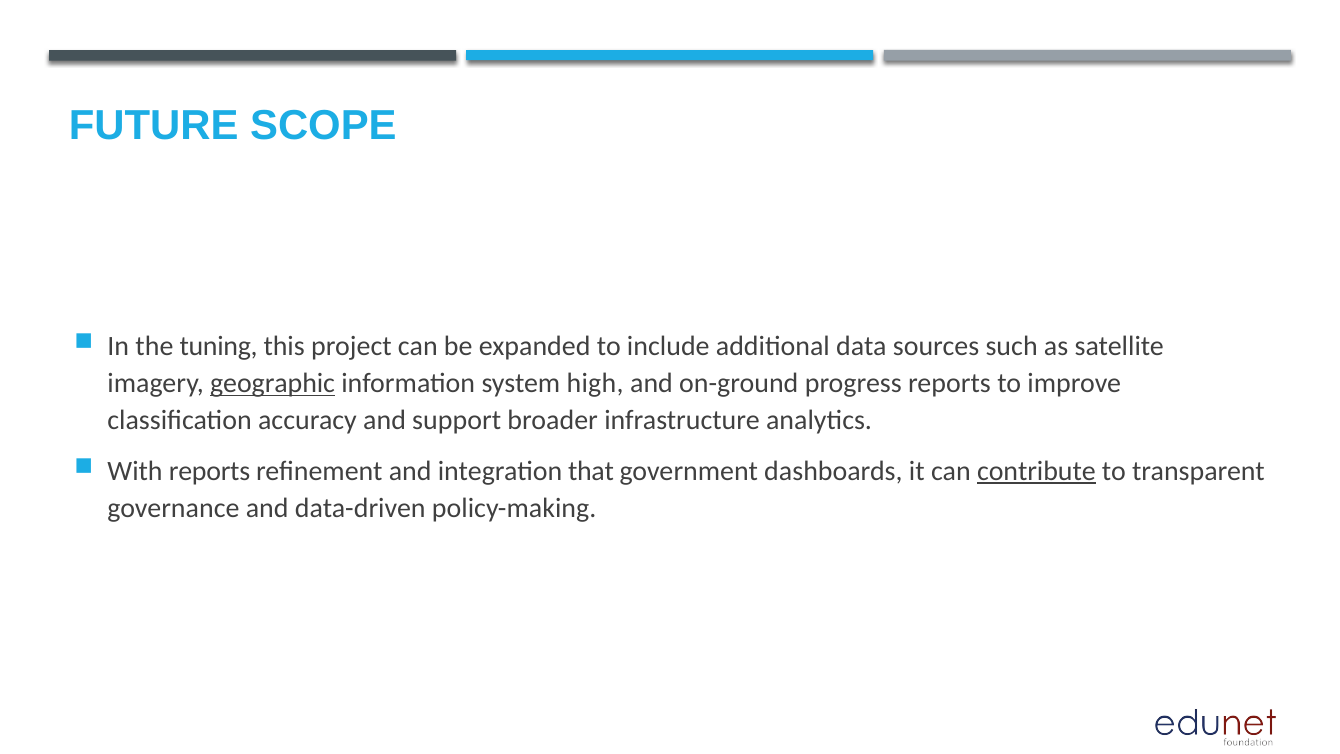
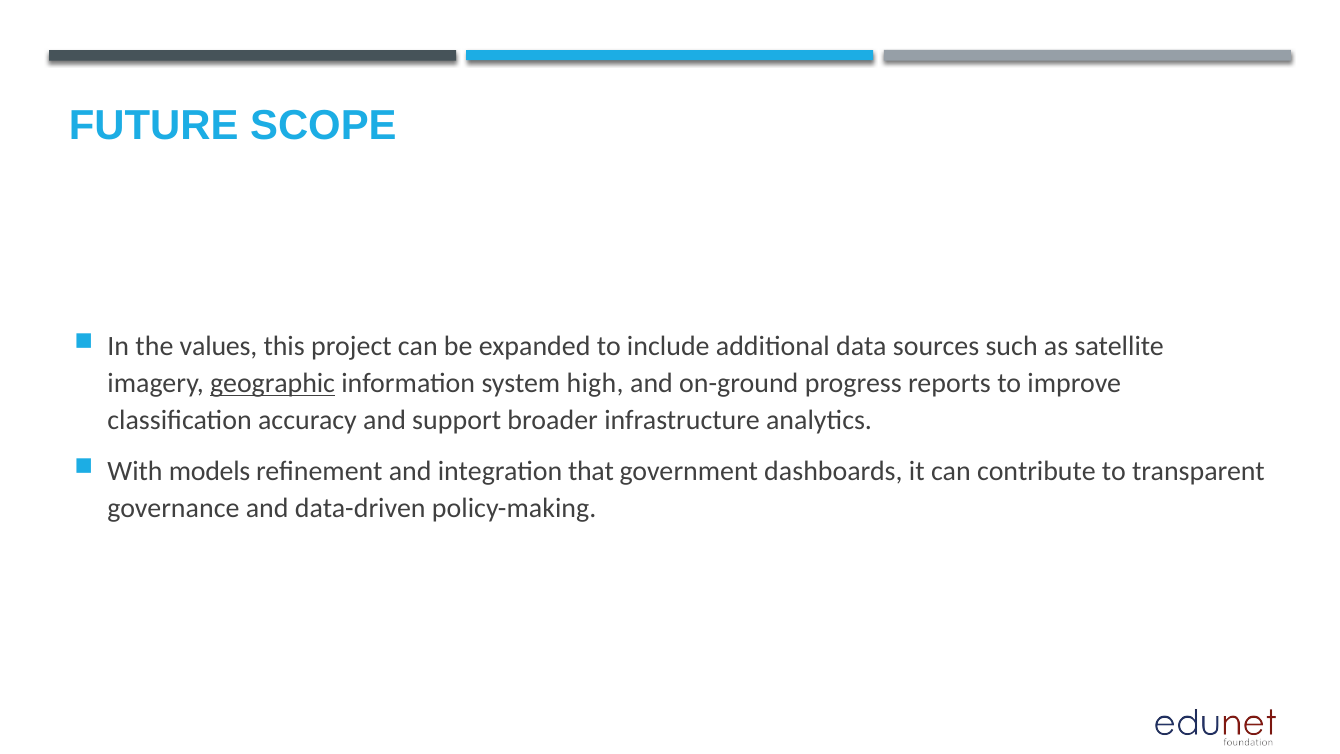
tuning: tuning -> values (219, 347)
With reports: reports -> models (210, 471)
contribute underline: present -> none (1036, 471)
